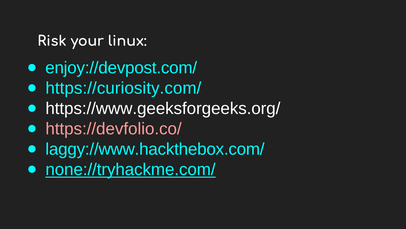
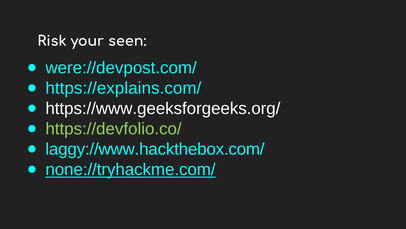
linux: linux -> seen (127, 41)
enjoy://devpost.com/: enjoy://devpost.com/ -> were://devpost.com/ (121, 68)
https://curiosity.com/: https://curiosity.com/ -> https://explains.com/ (123, 88)
https://devfolio.co/ colour: pink -> light green (114, 129)
